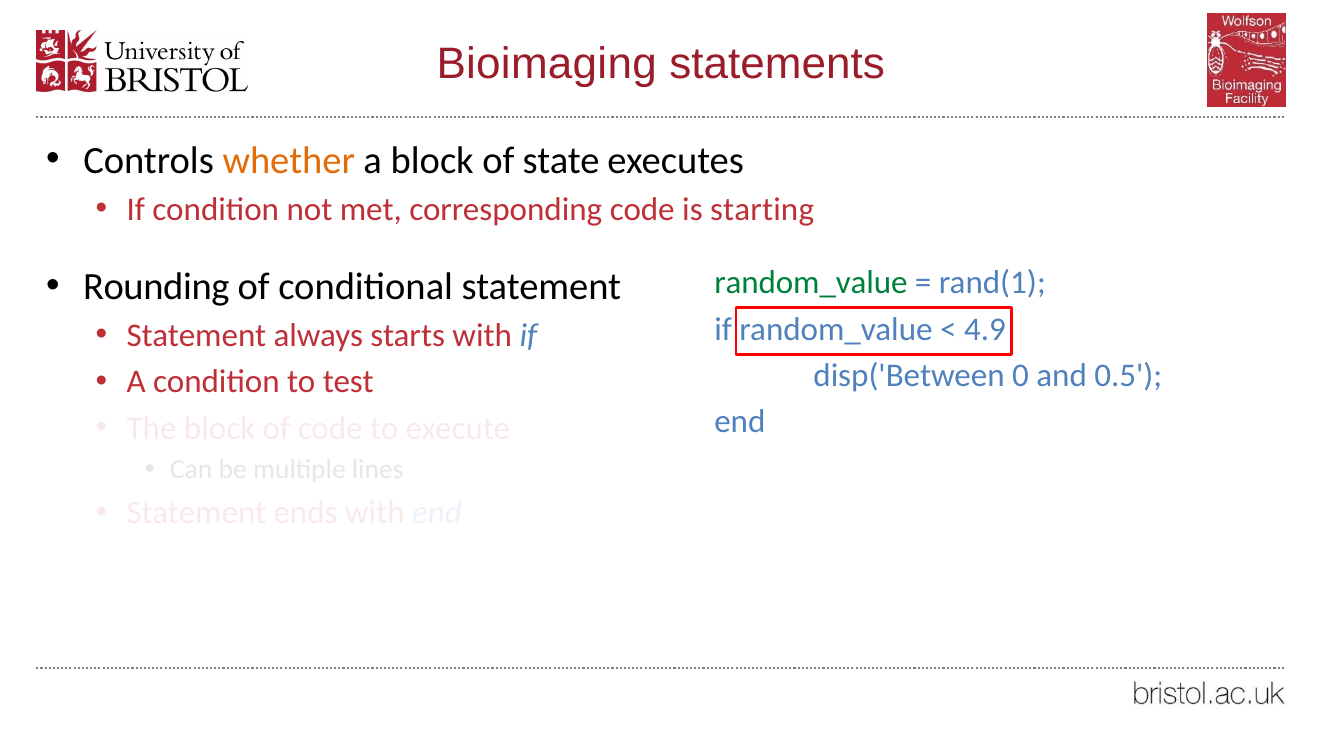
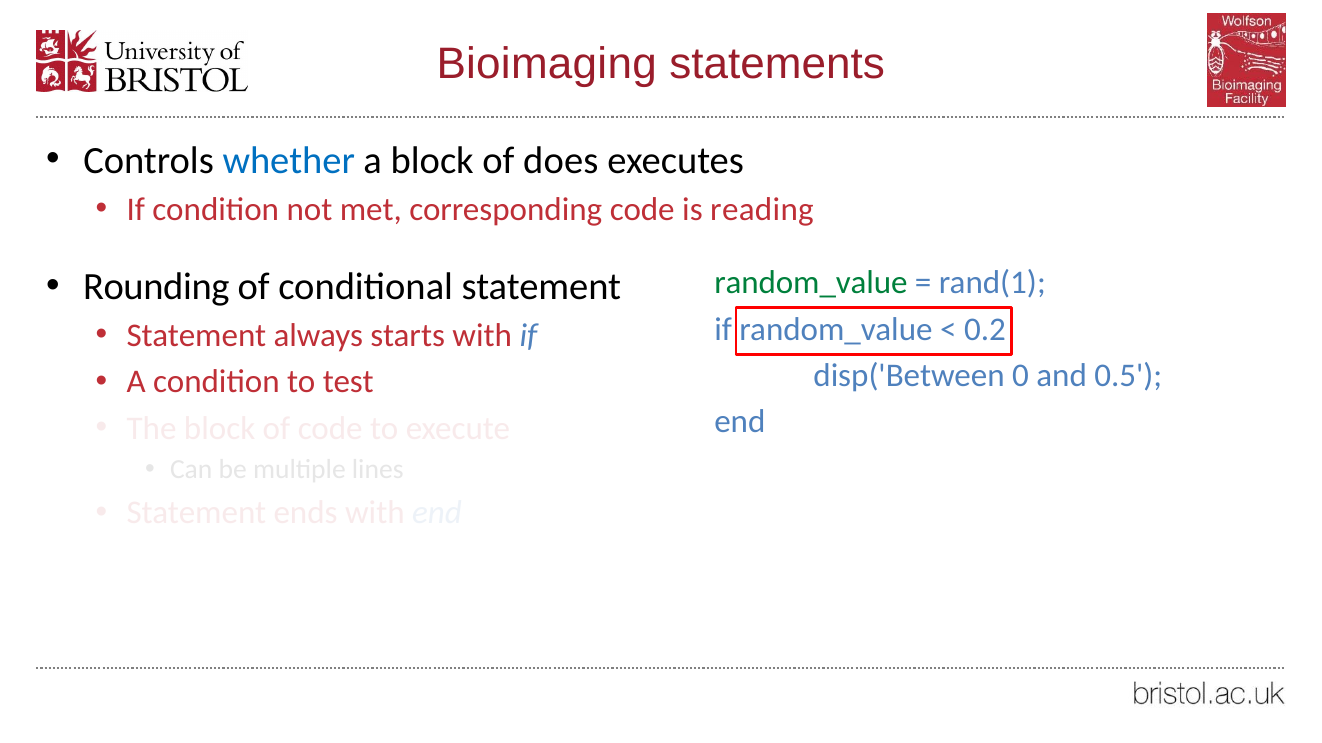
whether colour: orange -> blue (289, 160)
state: state -> does (561, 160)
starting: starting -> reading (762, 210)
4.9: 4.9 -> 0.2 (985, 329)
